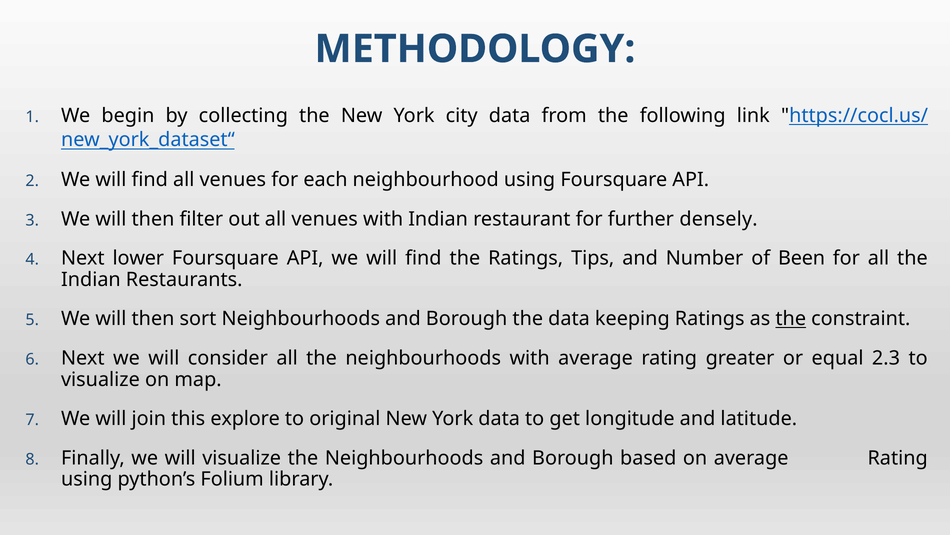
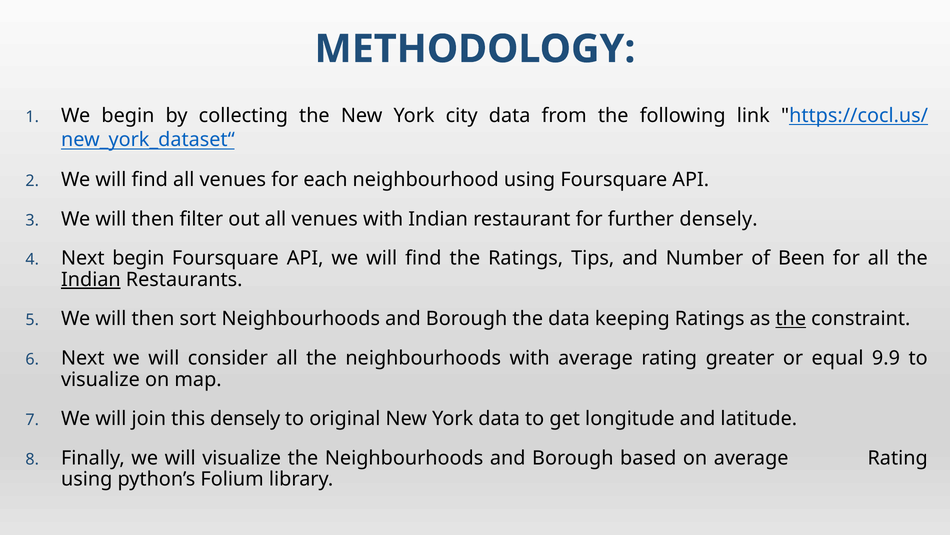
Next lower: lower -> begin (138, 258)
Indian underline: none -> present (91, 279)
2.3: 2.3 -> 9.9 (886, 358)
this explore: explore -> densely (245, 418)
